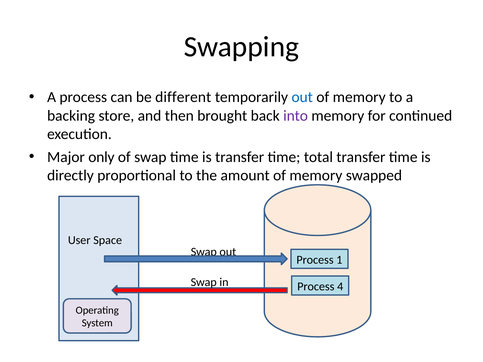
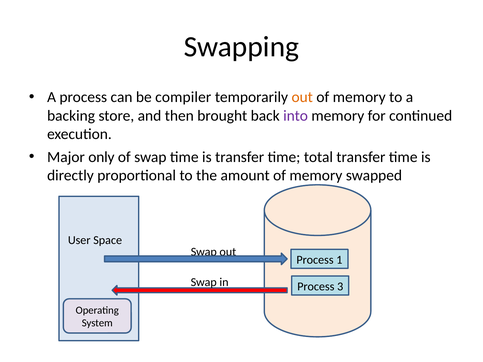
different: different -> compiler (183, 97)
out colour: blue -> orange (302, 97)
4: 4 -> 3 (340, 287)
